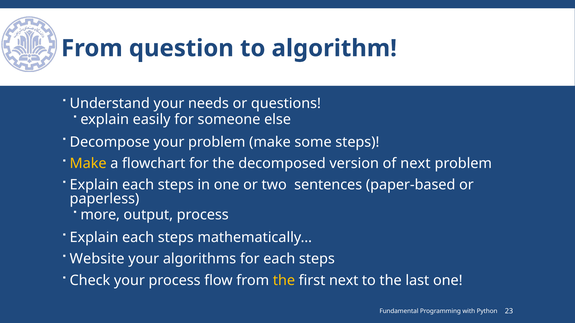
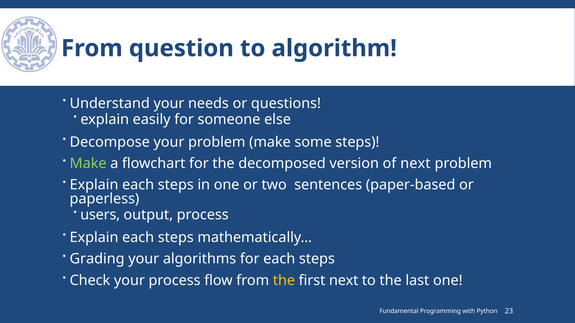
Make colour: yellow -> light green (88, 164)
more: more -> users (100, 215)
Website: Website -> Grading (97, 259)
